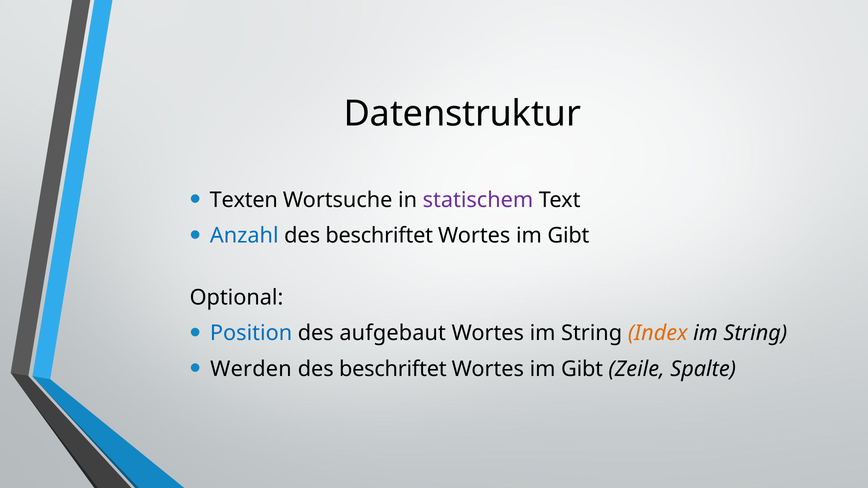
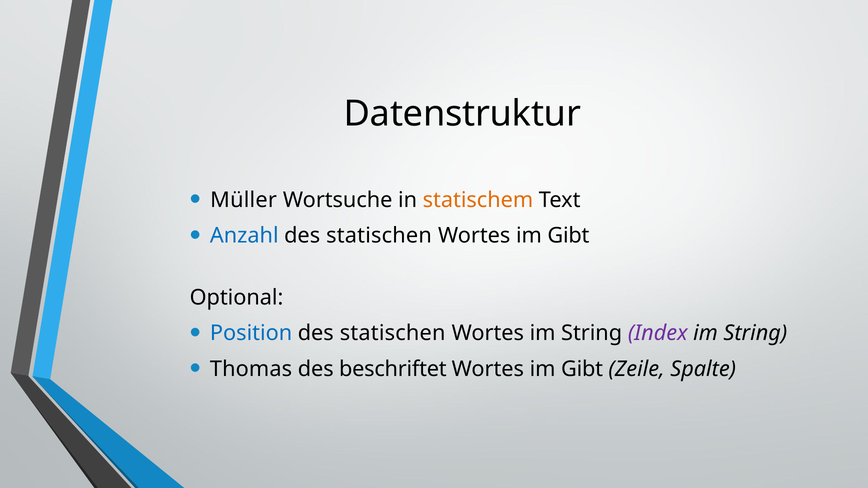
Texten: Texten -> Müller (244, 200)
statischem colour: purple -> orange (478, 200)
beschriftet: beschriftet -> statischen (379, 236)
aufgebaut: aufgebaut -> statischen (393, 334)
Index colour: orange -> purple (658, 334)
Werden: Werden -> Thomas (251, 369)
